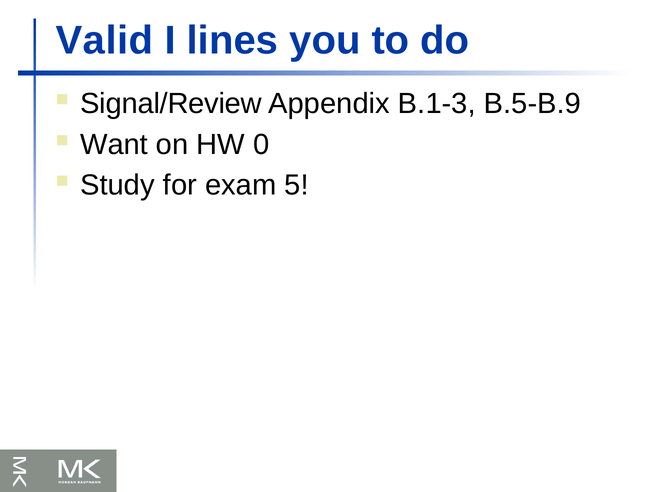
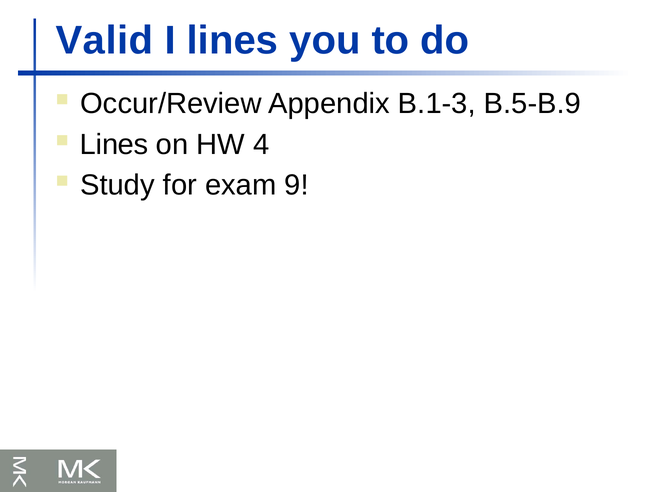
Signal/Review: Signal/Review -> Occur/Review (171, 104)
Want: Want -> Lines (114, 144)
0: 0 -> 4 (261, 144)
5: 5 -> 9 (297, 185)
